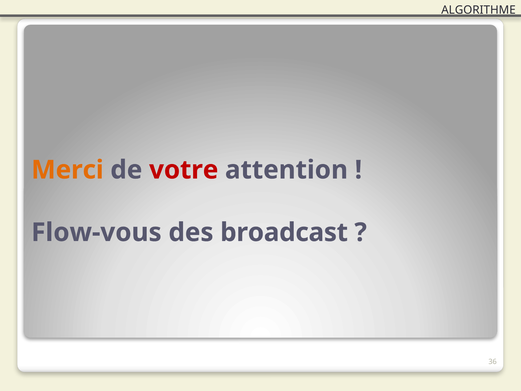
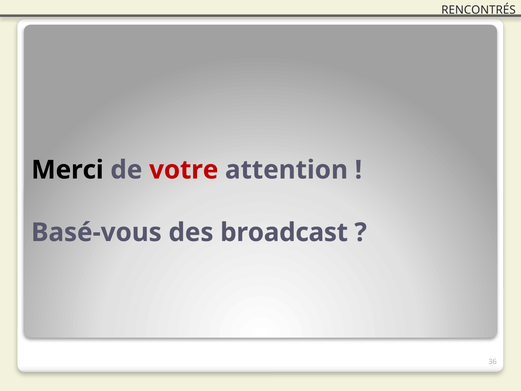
ALGORITHME: ALGORITHME -> RENCONTRÉS (478, 10)
Merci colour: orange -> black (67, 170)
Flow-vous: Flow-vous -> Basé-vous (96, 232)
